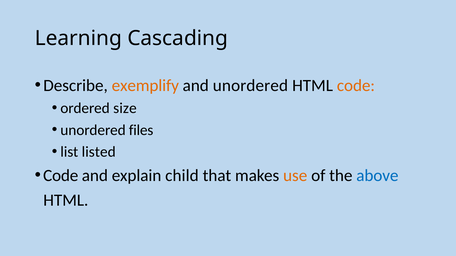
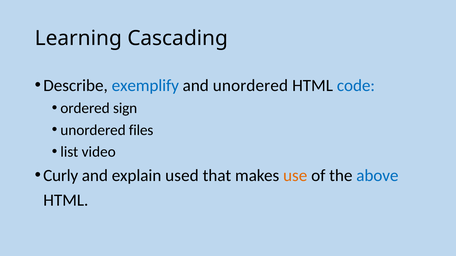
exemplify colour: orange -> blue (145, 86)
code colour: orange -> blue (356, 86)
size: size -> sign (125, 108)
listed: listed -> video (99, 152)
Code: Code -> Curly (61, 176)
child: child -> used (182, 176)
